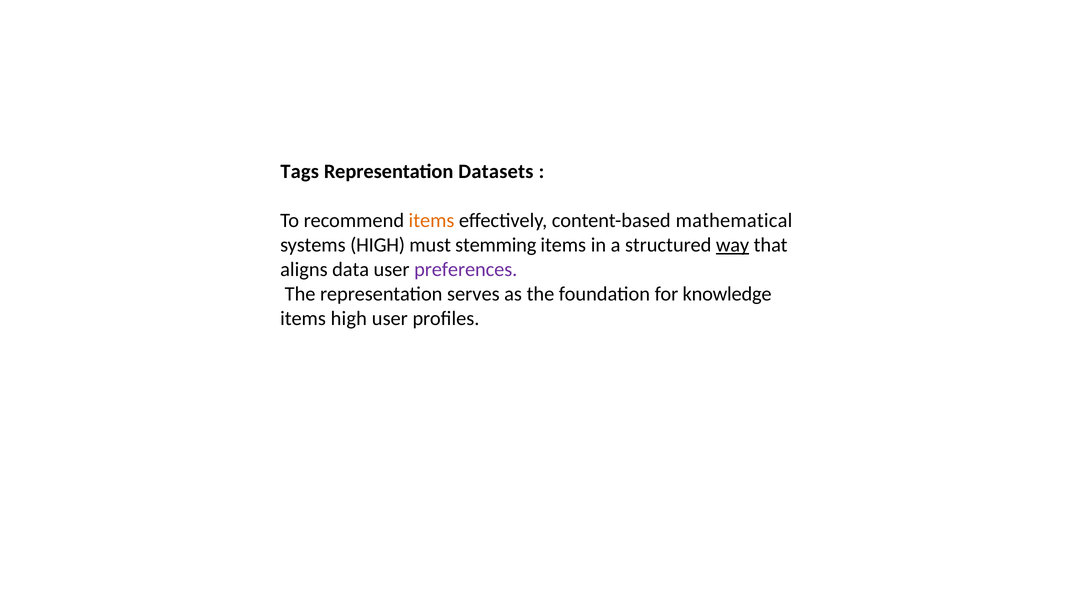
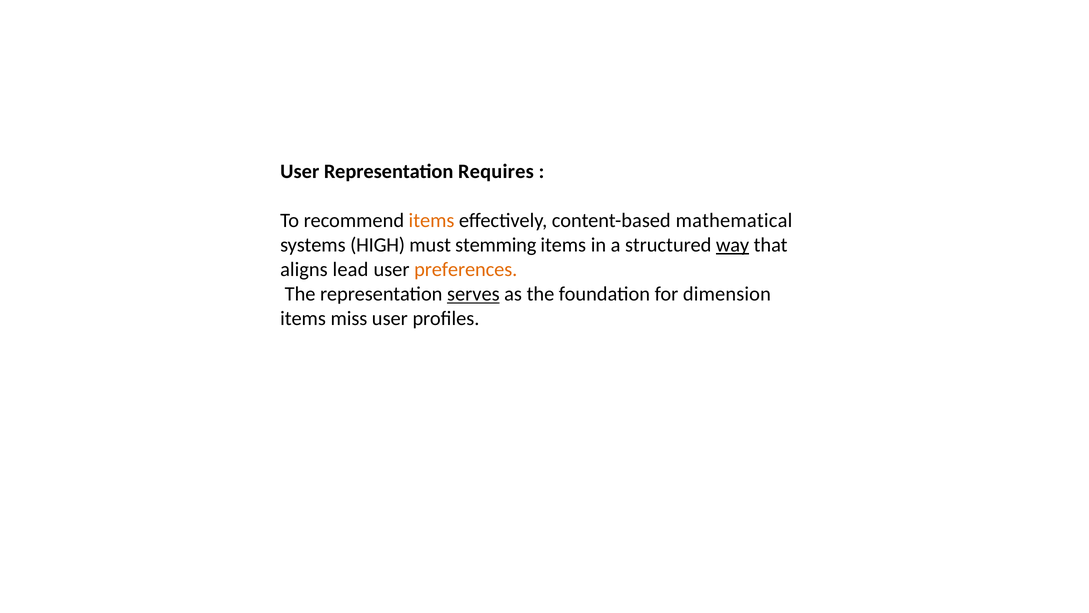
Tags: Tags -> User (300, 171)
Datasets: Datasets -> Requires (496, 171)
data: data -> lead (350, 269)
preferences colour: purple -> orange (466, 269)
serves underline: none -> present (473, 294)
knowledge: knowledge -> dimension (727, 294)
items high: high -> miss (349, 318)
